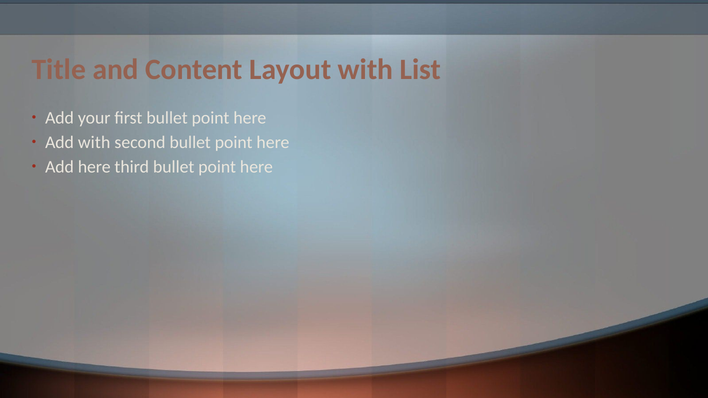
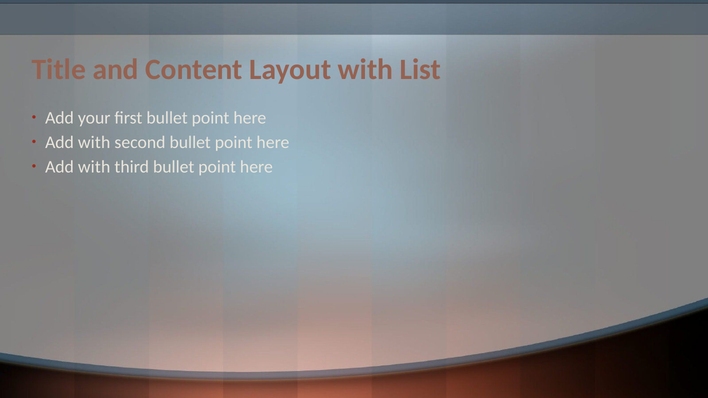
here: here -> with (94, 167)
